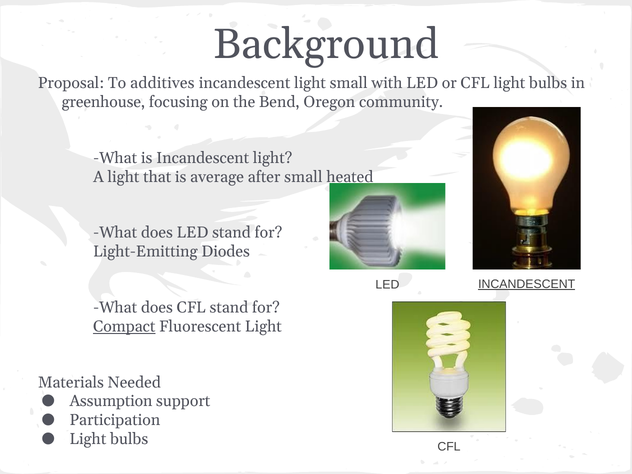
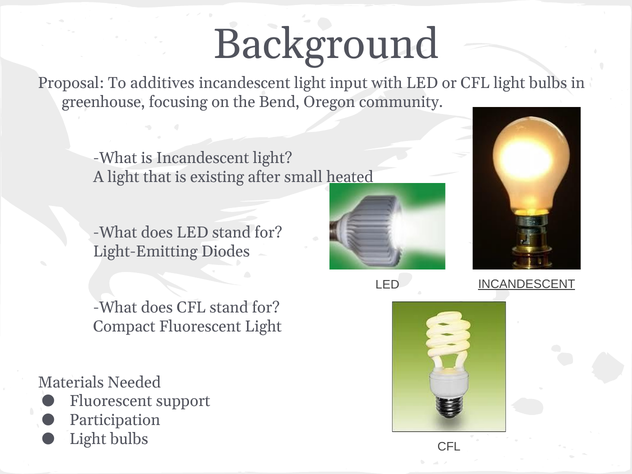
light small: small -> input (349, 83)
average: average -> existing (217, 177)
Compact underline: present -> none (124, 326)
Assumption: Assumption -> Fluorescent (111, 401)
